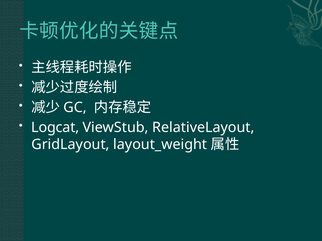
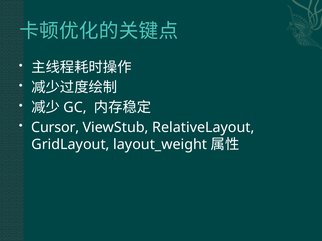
Logcat: Logcat -> Cursor (55, 128)
